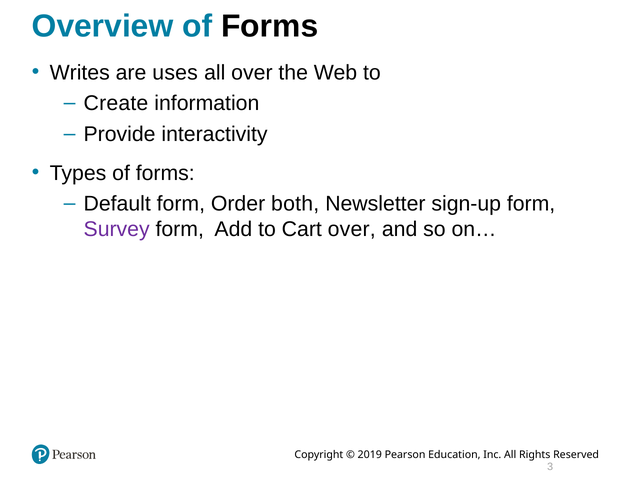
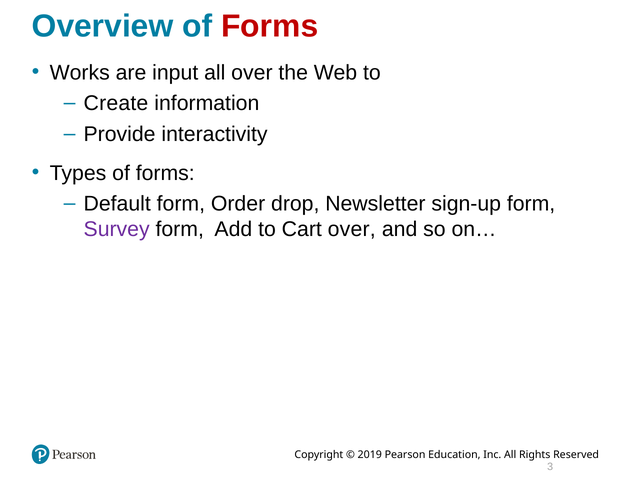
Forms colour: black -> red (270, 26)
Writes: Writes -> Works (80, 73)
uses: uses -> input (175, 73)
both: both -> drop (295, 204)
